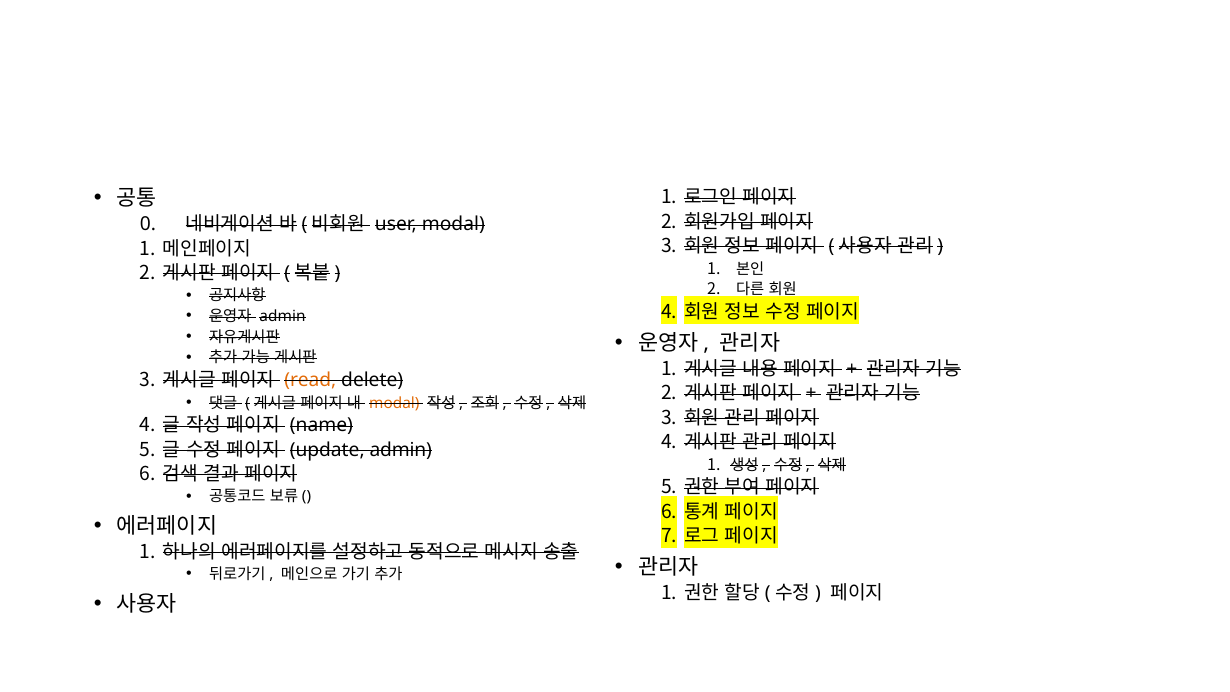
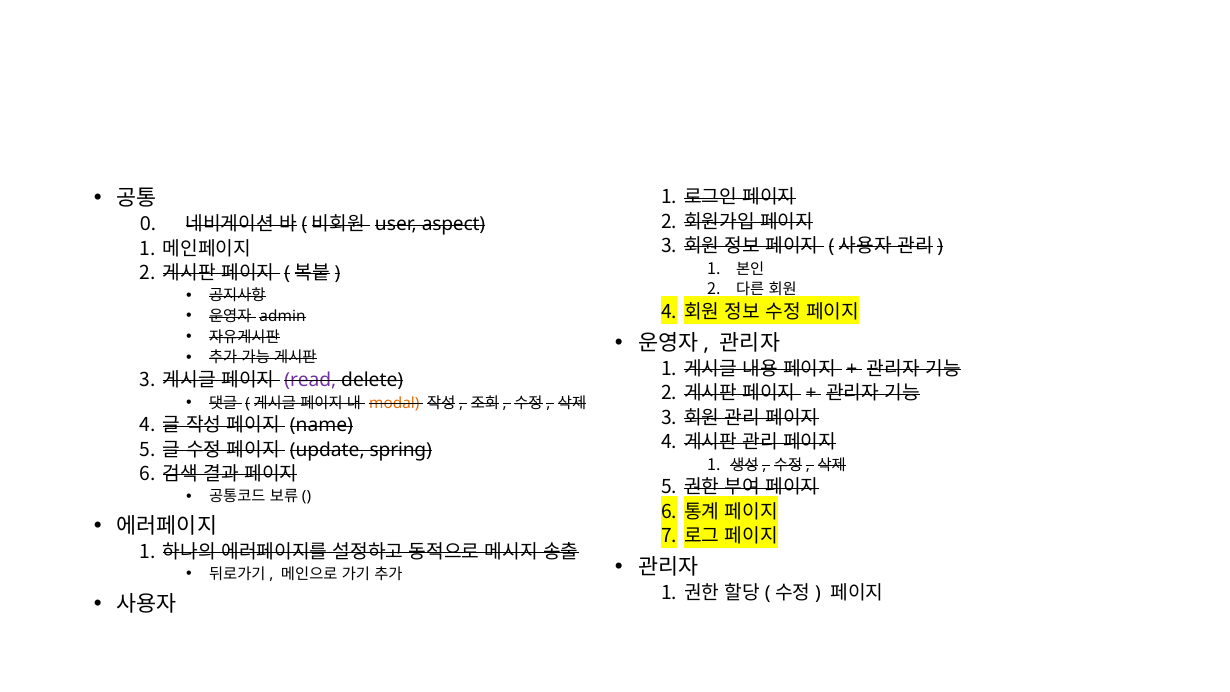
user modal: modal -> aspect (453, 224)
read colour: orange -> purple (310, 380)
update admin: admin -> spring (401, 450)
